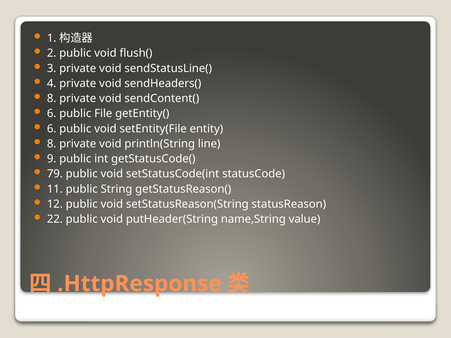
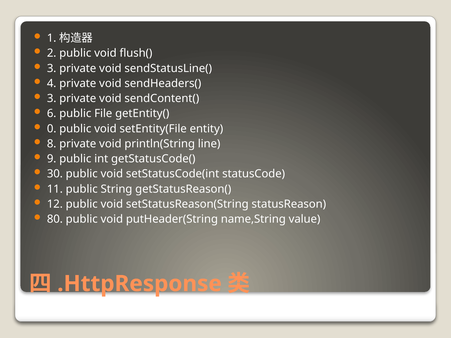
8: 8 -> 3 (52, 99)
6: 6 -> 0 (52, 129)
79: 79 -> 30 (55, 174)
22: 22 -> 80 (55, 219)
